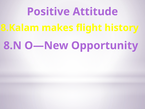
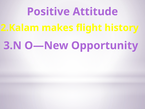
8.Kalam: 8.Kalam -> 2.Kalam (20, 28)
8.N: 8.N -> 3.N (13, 45)
